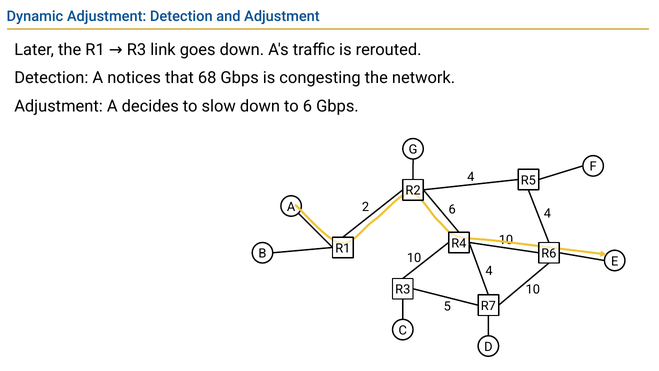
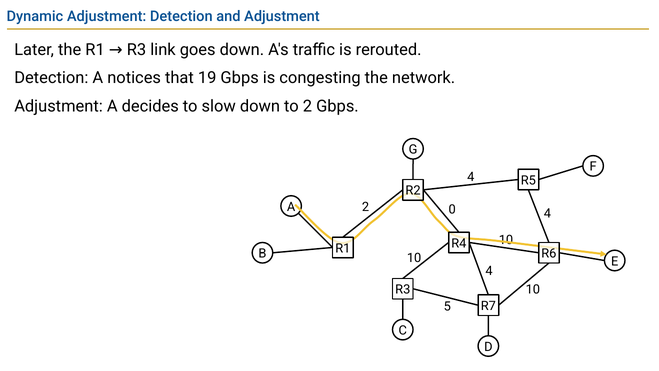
68: 68 -> 19 (207, 78)
to 6: 6 -> 2 (307, 106)
2 6: 6 -> 0 (452, 209)
